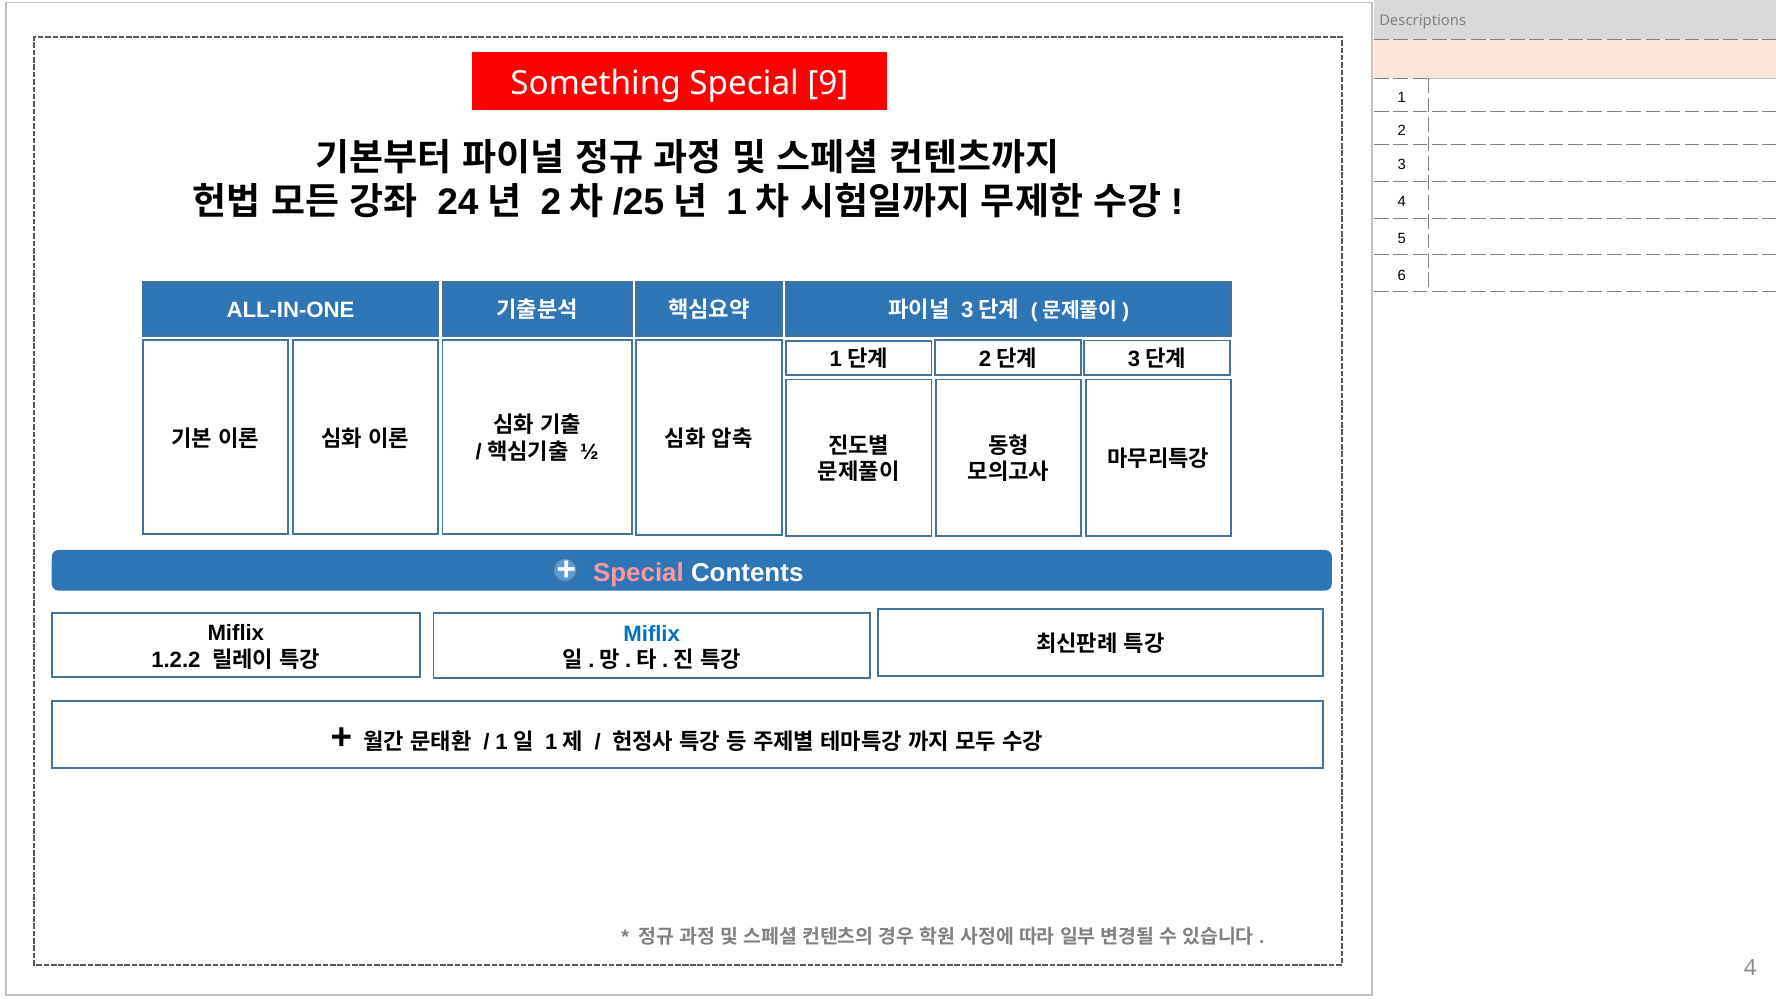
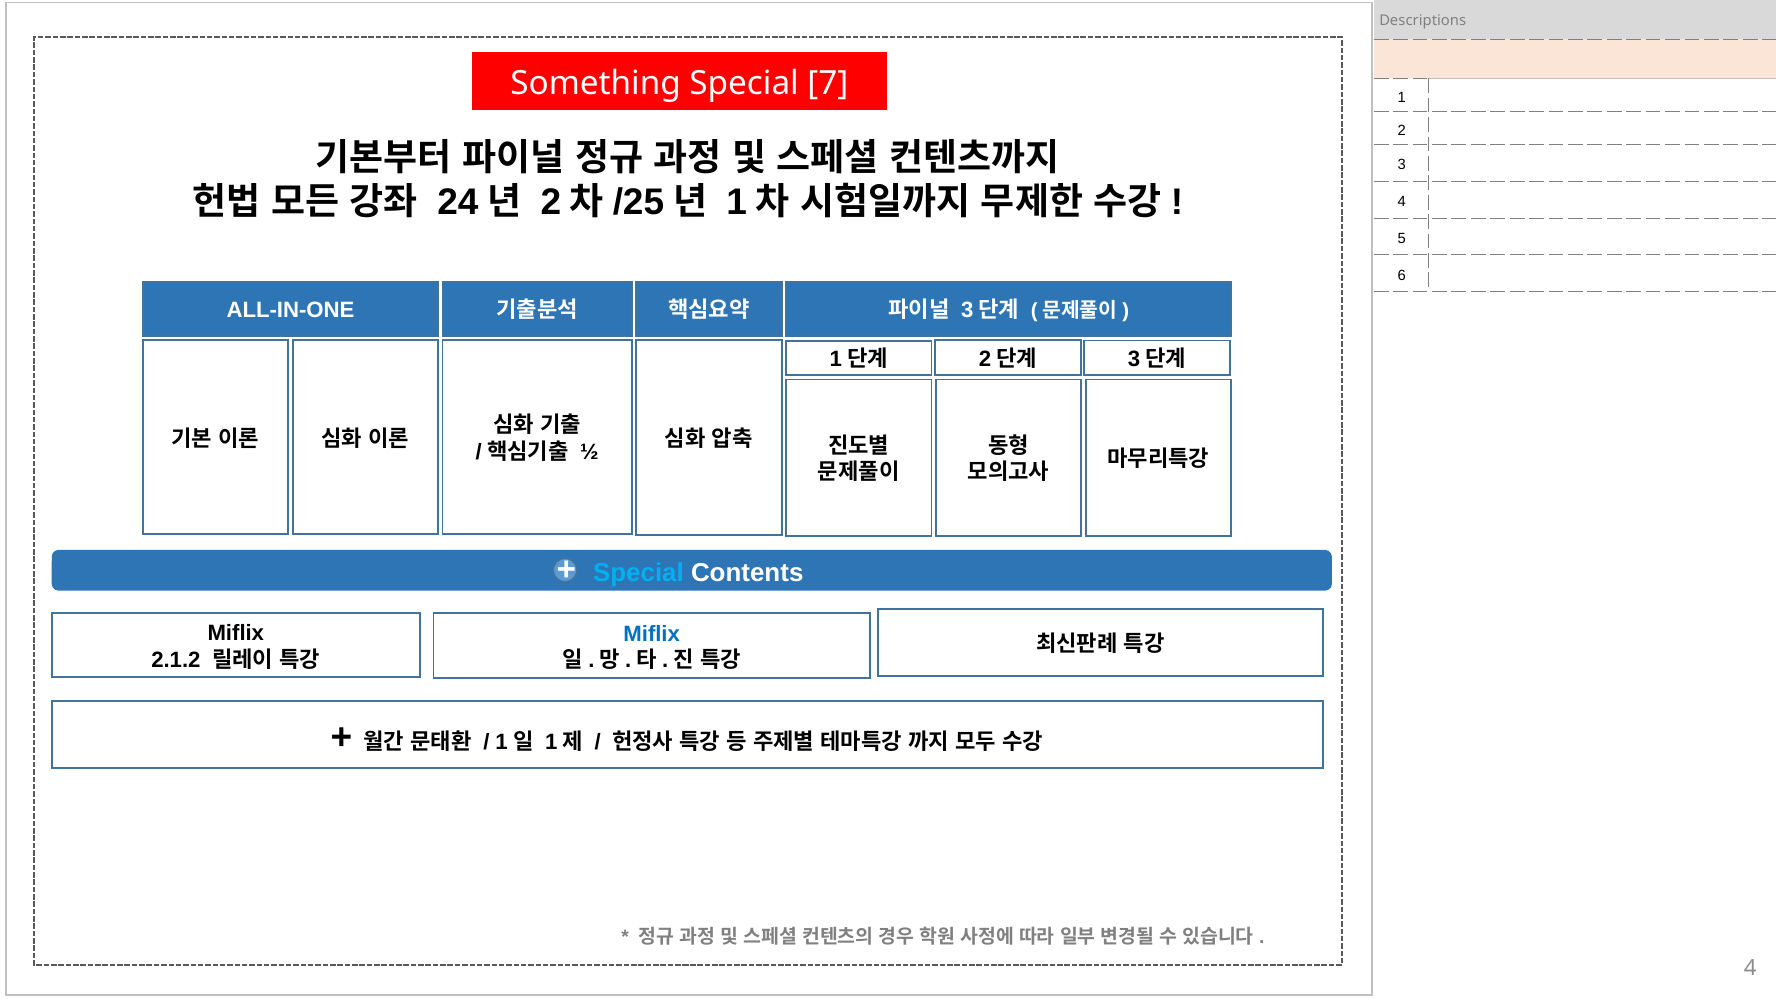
9: 9 -> 7 (828, 83)
Special colour: pink -> light blue (638, 573)
1.2.2: 1.2.2 -> 2.1.2 (176, 660)
